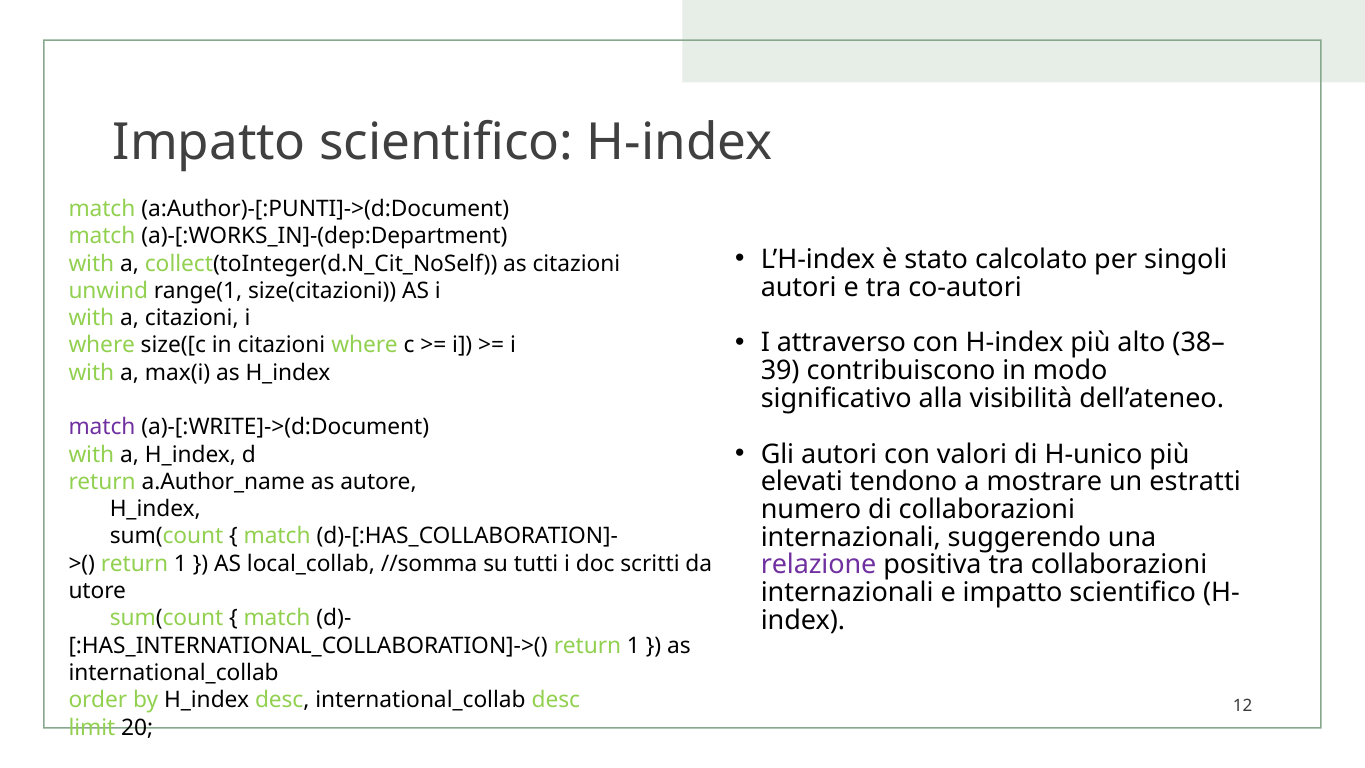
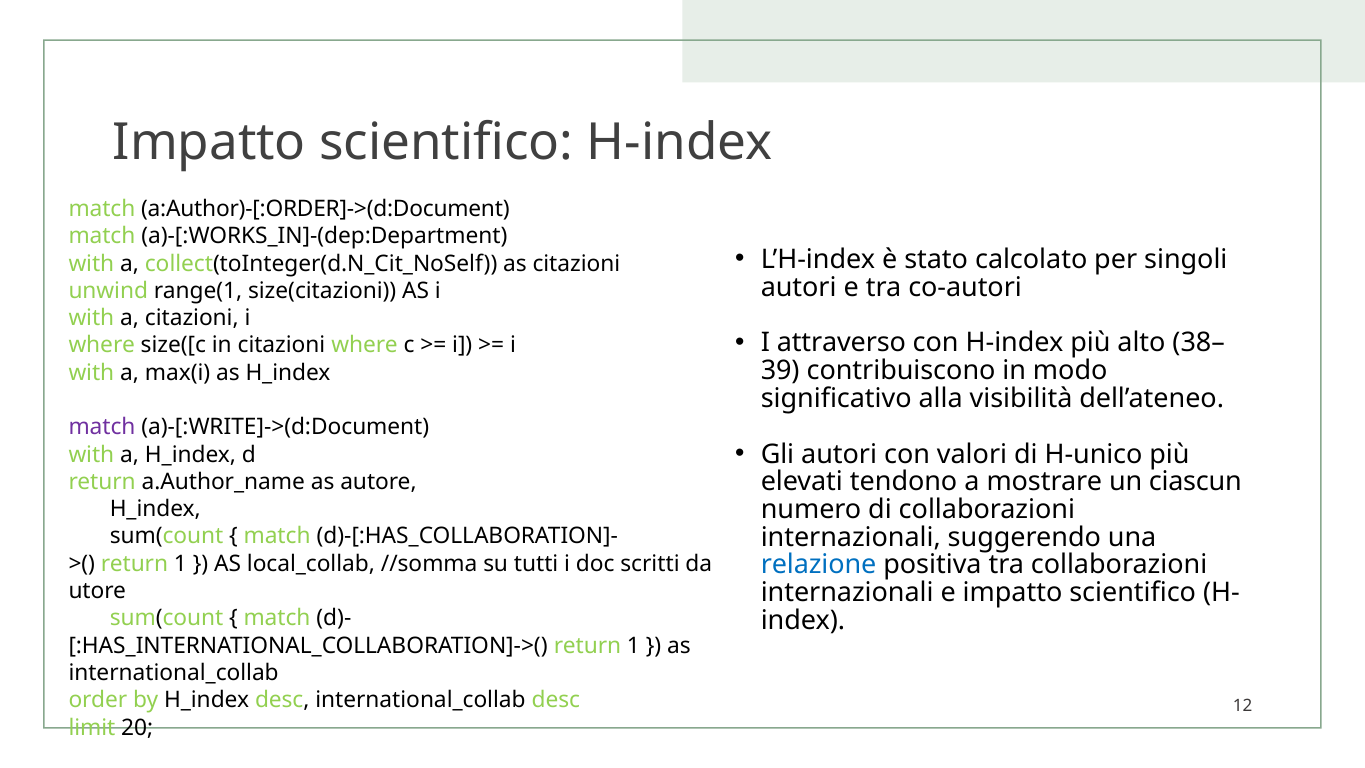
a:Author)-[:PUNTI]->(d:Document: a:Author)-[:PUNTI]->(d:Document -> a:Author)-[:ORDER]->(d:Document (325, 209)
estratti: estratti -> ciascun (1195, 482)
relazione colour: purple -> blue (819, 565)
